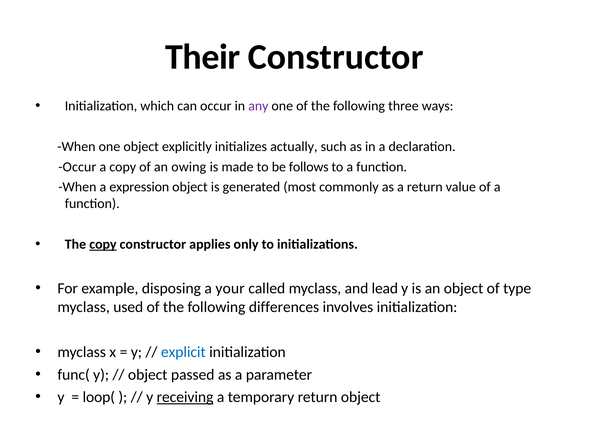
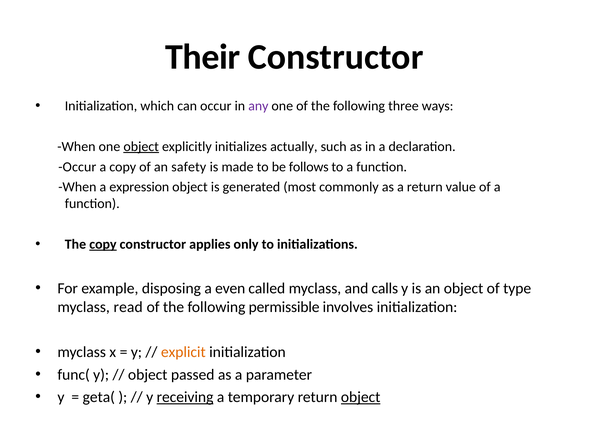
object underline: none -> present (141, 147)
owing: owing -> safety (189, 167)
your: your -> even (230, 289)
lead: lead -> calls (385, 289)
used: used -> read (128, 308)
differences: differences -> permissible (284, 308)
explicit colour: blue -> orange (183, 353)
loop(: loop( -> geta( (99, 398)
object underline: none -> present (361, 398)
